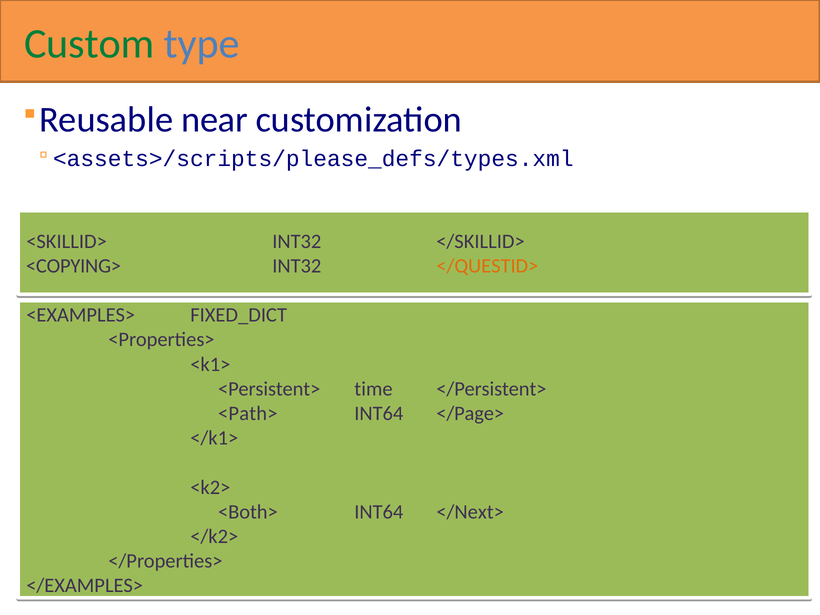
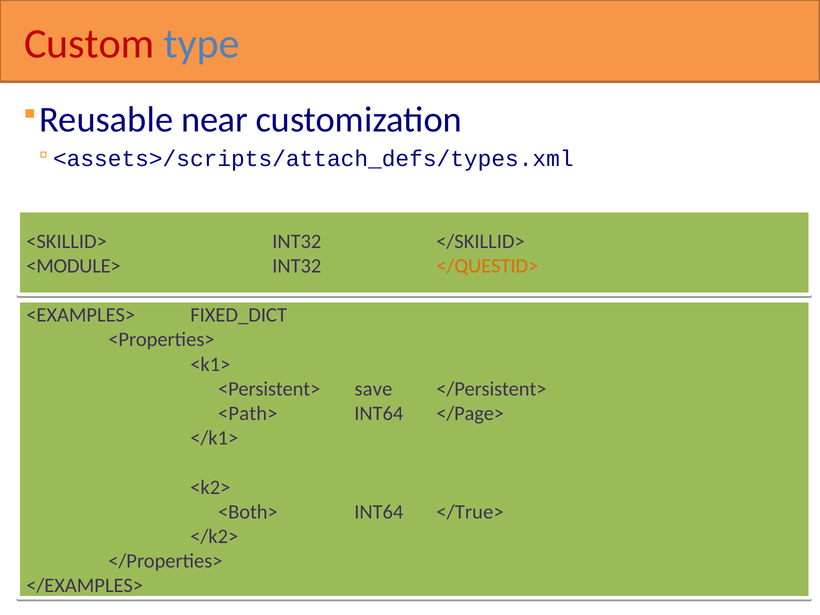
Custom colour: green -> red (89, 44)
<assets>/scripts/please_defs/types.xml: <assets>/scripts/please_defs/types.xml -> <assets>/scripts/attach_defs/types.xml (313, 159)
<COPYING>: <COPYING> -> <MODULE> (73, 266)
time: time -> save (373, 389)
</Next>: </Next> -> </True> (470, 512)
